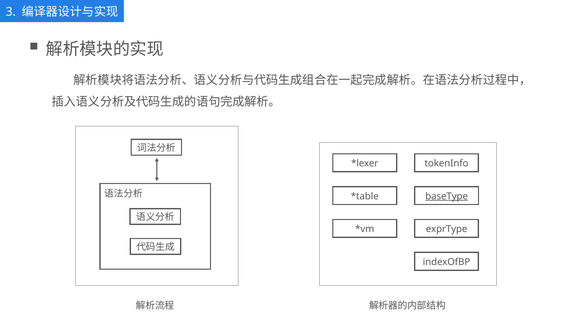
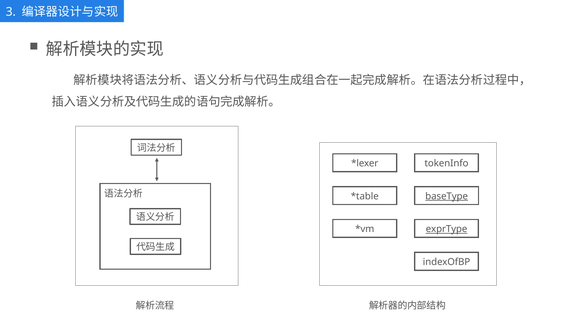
exprType underline: none -> present (447, 229)
